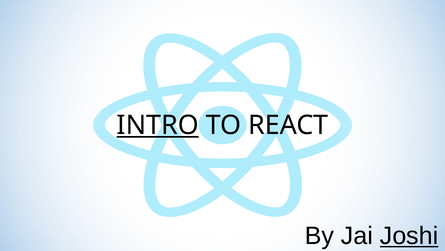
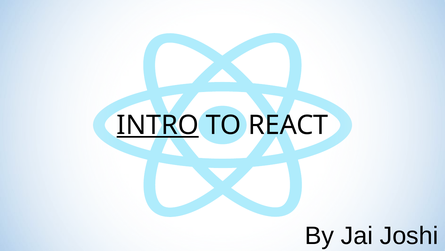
Joshi underline: present -> none (409, 235)
